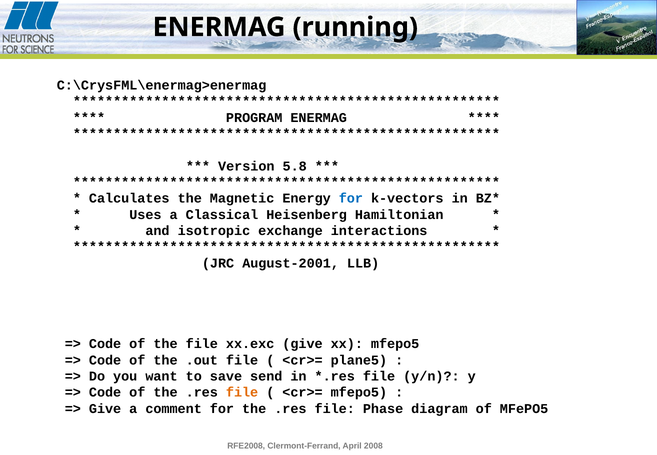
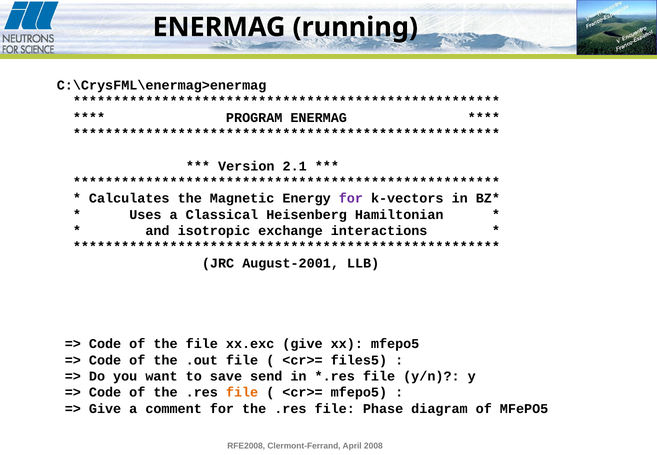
5.8: 5.8 -> 2.1 (295, 166)
for colour: blue -> purple (351, 198)
plane5: plane5 -> files5 (359, 360)
